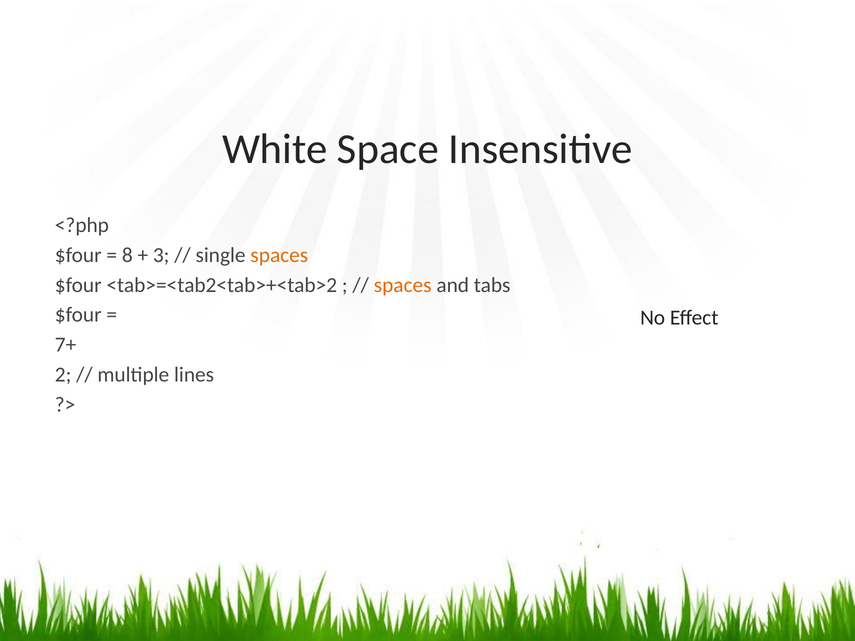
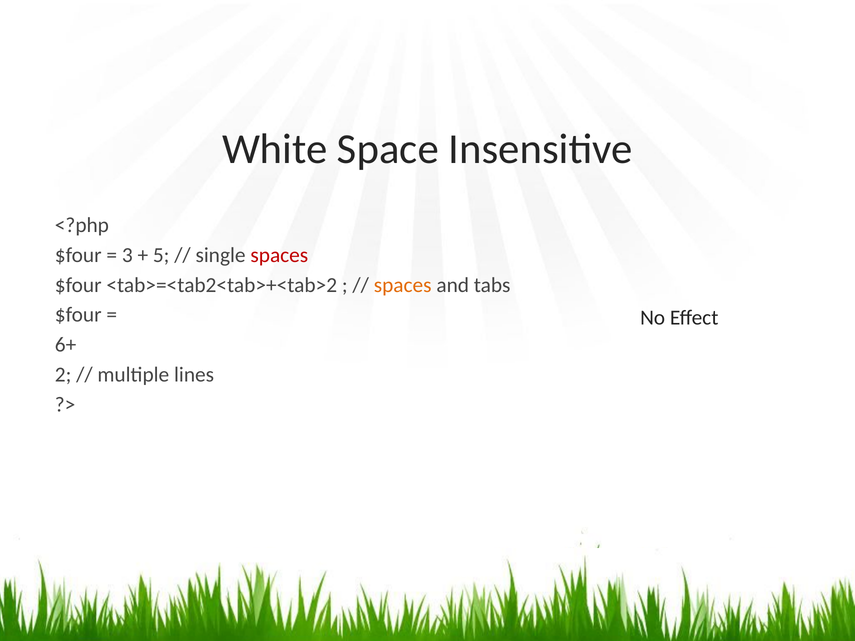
8: 8 -> 3 (127, 255)
3: 3 -> 5 (161, 255)
spaces colour: orange -> red (279, 255)
7+: 7+ -> 6+ (66, 345)
